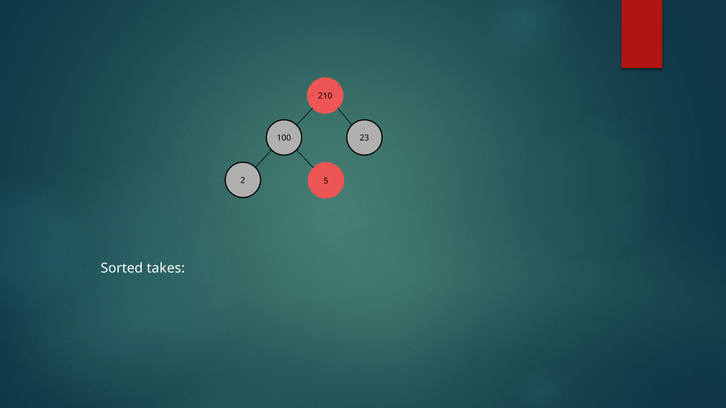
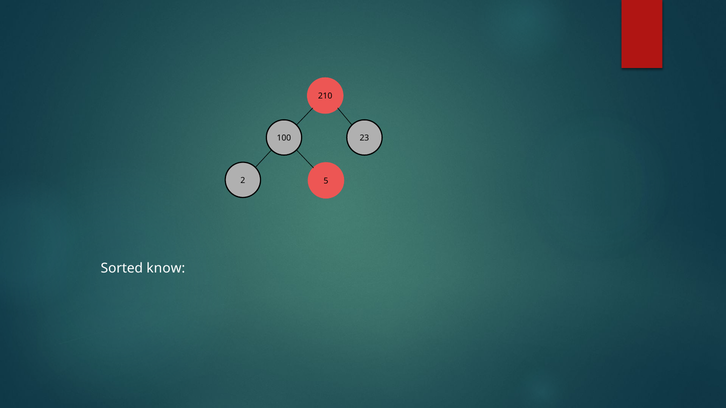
takes: takes -> know (166, 269)
